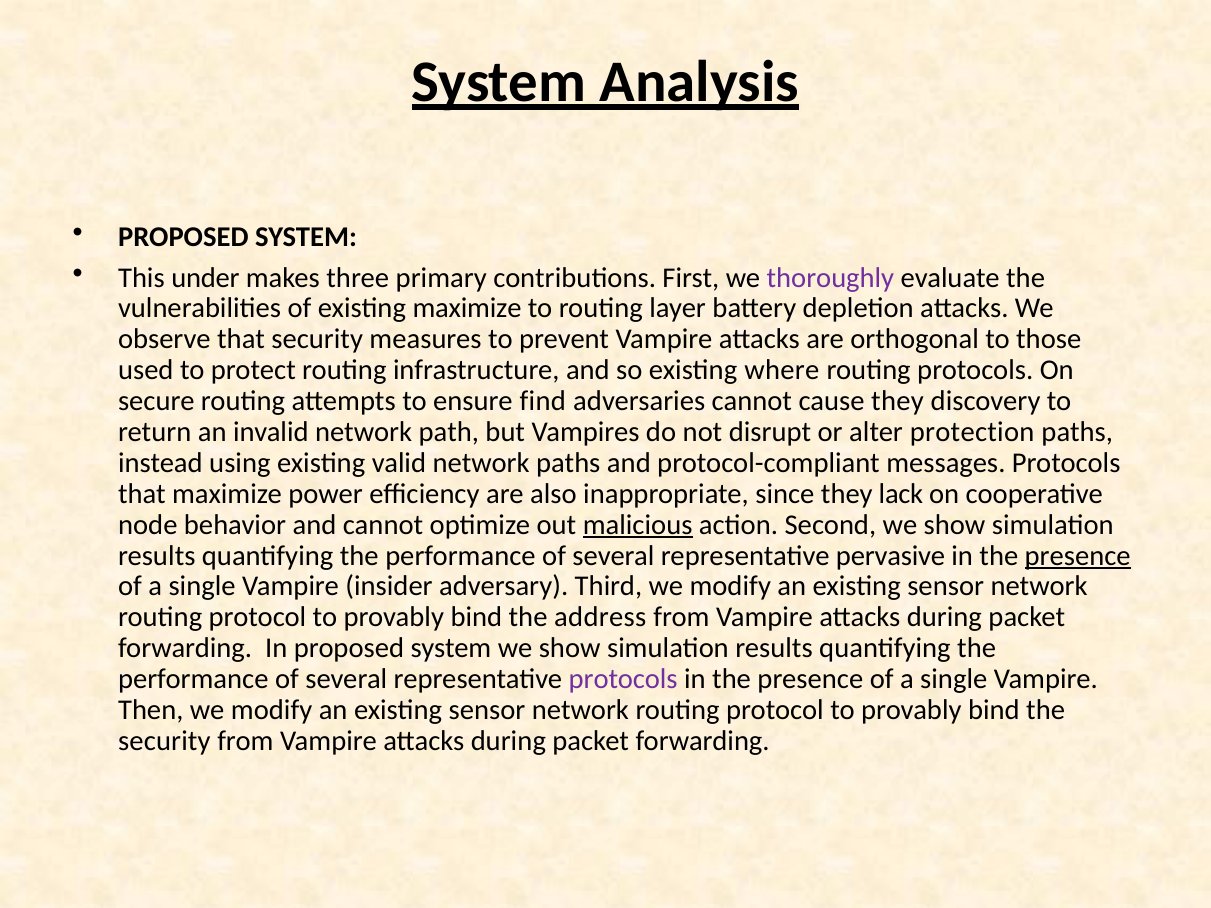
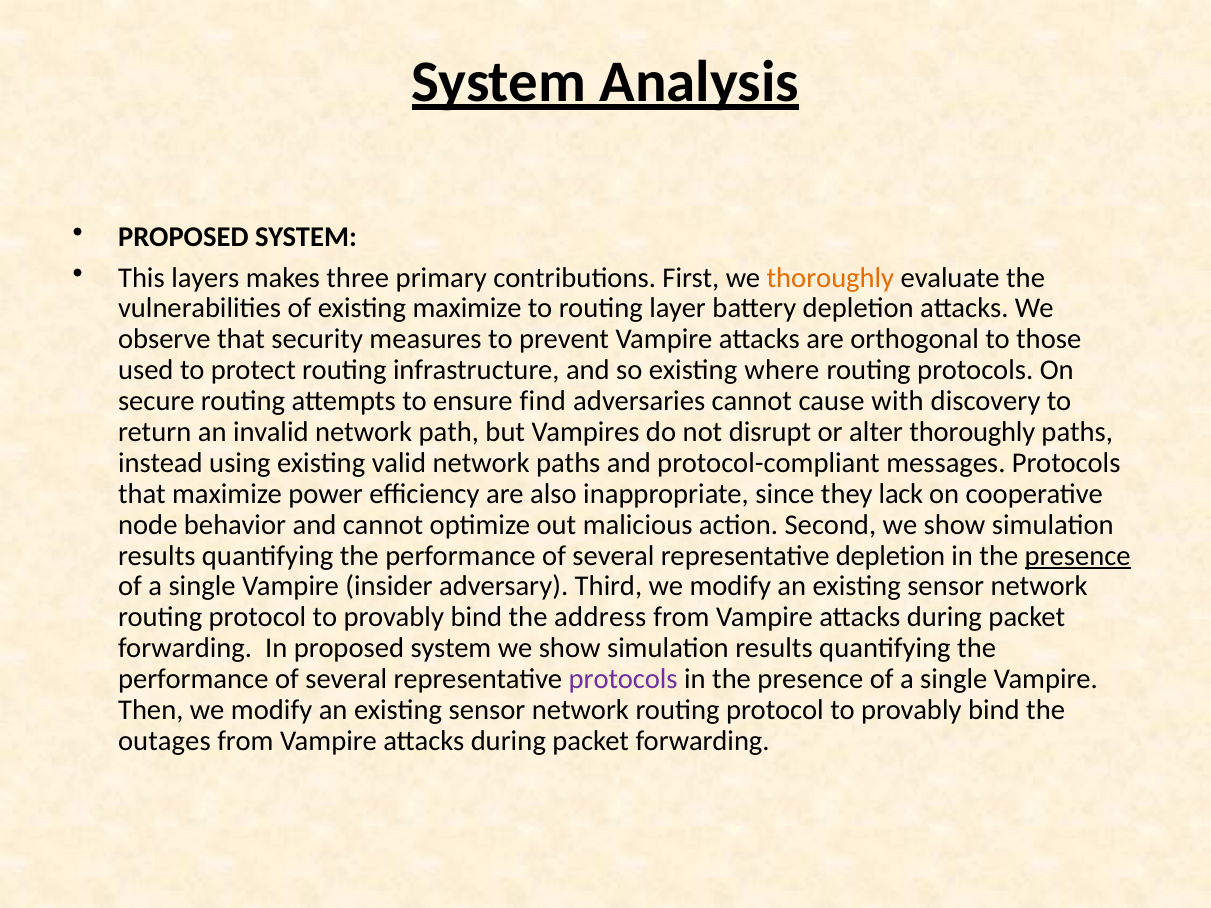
under: under -> layers (205, 278)
thoroughly colour: purple -> orange (830, 278)
cause they: they -> with (897, 401)
alter protection: protection -> thoroughly (972, 432)
malicious underline: present -> none (638, 525)
representative pervasive: pervasive -> depletion (891, 556)
security: security -> outages (164, 741)
